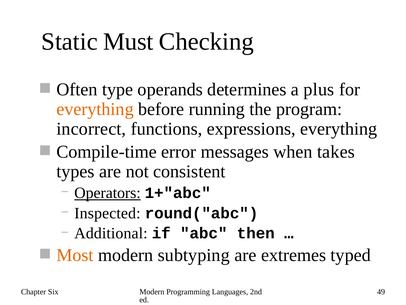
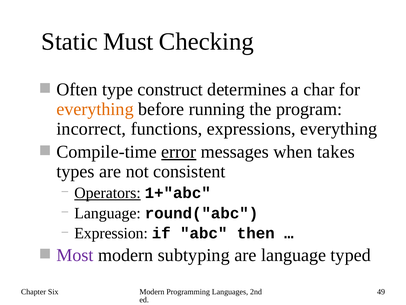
operands: operands -> construct (170, 90)
plus: plus -> char (319, 90)
error underline: none -> present (179, 152)
Inspected: Inspected -> Language (108, 213)
Additional: Additional -> Expression (111, 233)
Most colour: orange -> purple (75, 255)
are extremes: extremes -> language (294, 255)
